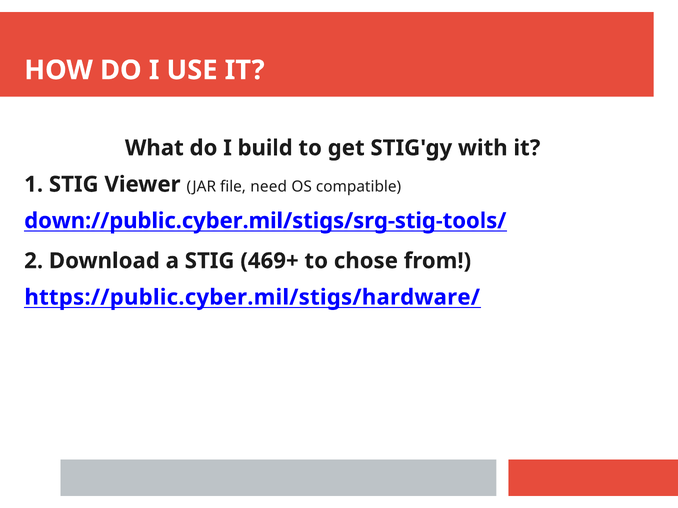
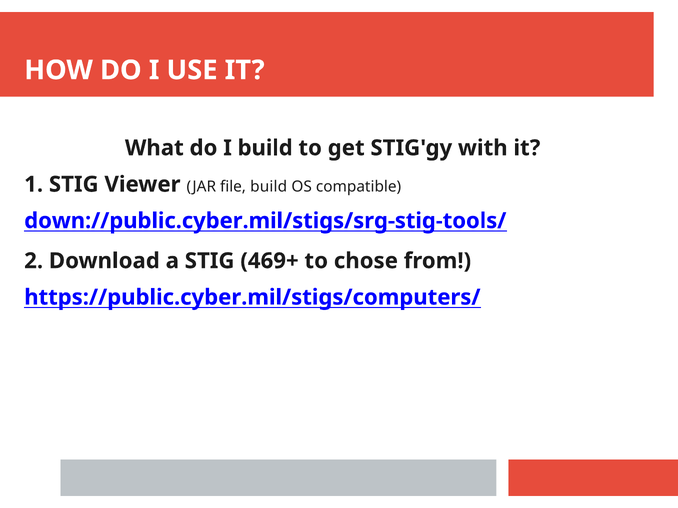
file need: need -> build (269, 187)
https://public.cyber.mil/stigs/hardware/: https://public.cyber.mil/stigs/hardware/ -> https://public.cyber.mil/stigs/computers/ (252, 298)
